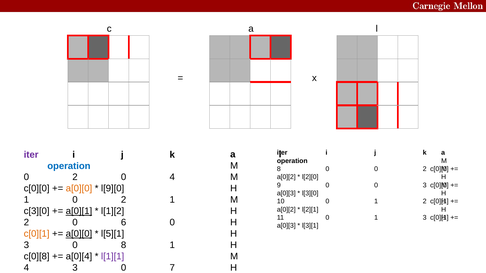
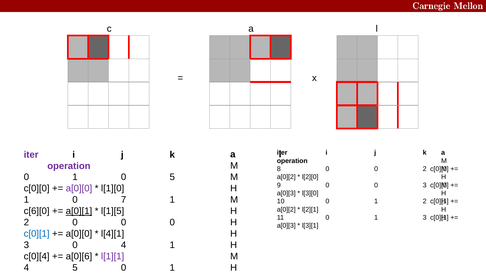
operation colour: blue -> purple (69, 166)
2: 2 -> 1 (75, 177)
0 4: 4 -> 5 (172, 177)
a[0][0 colour: orange -> purple (79, 189)
l[9][0: l[9][0 -> l[1][0 (113, 189)
1 0 2: 2 -> 7 (124, 200)
c[3][0: c[3][0 -> c[6][0 (37, 212)
l[1][2: l[1][2 -> l[1][5 (113, 212)
2 0 6: 6 -> 0 (124, 223)
c[0][1 colour: orange -> blue (37, 234)
a[0][0 underline: present -> none (79, 234)
l[5][1: l[5][1 -> l[4][1 (113, 234)
0 8: 8 -> 4 (124, 246)
c[0][8: c[0][8 -> c[0][4 (37, 257)
a[0][4: a[0][4 -> a[0][6 (79, 257)
4 3: 3 -> 5 (75, 268)
7: 7 -> 1 (172, 268)
